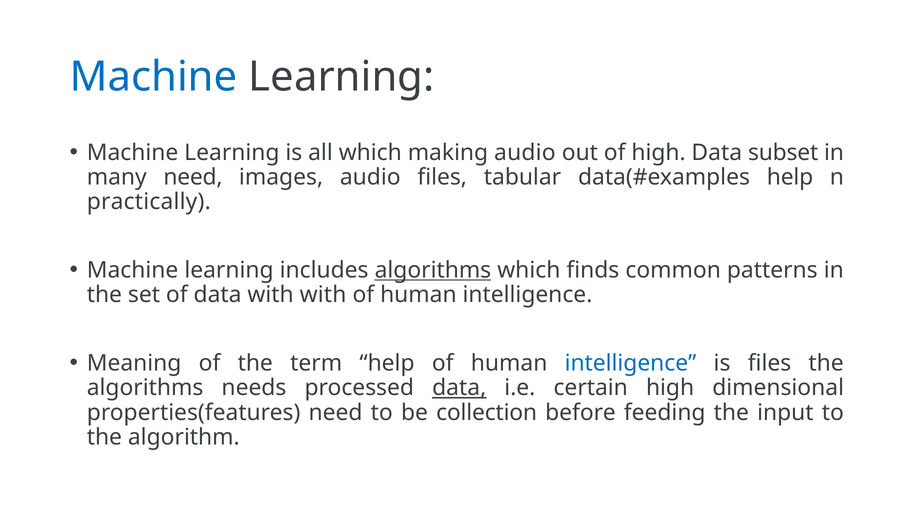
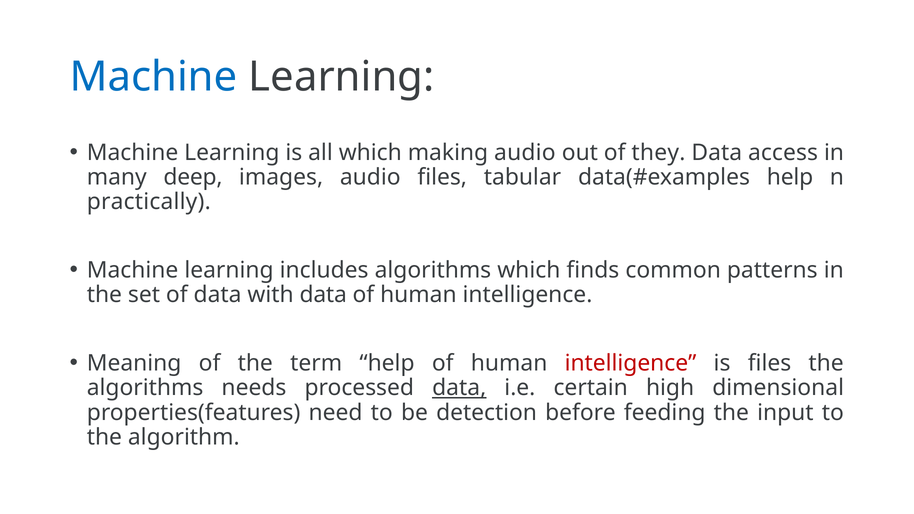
of high: high -> they (658, 152)
subset: subset -> access (783, 152)
many need: need -> deep (193, 177)
algorithms underline: present -> none (433, 270)
with with: with -> data (323, 295)
intelligence colour: blue -> red (631, 363)
collection: collection -> detection (487, 413)
